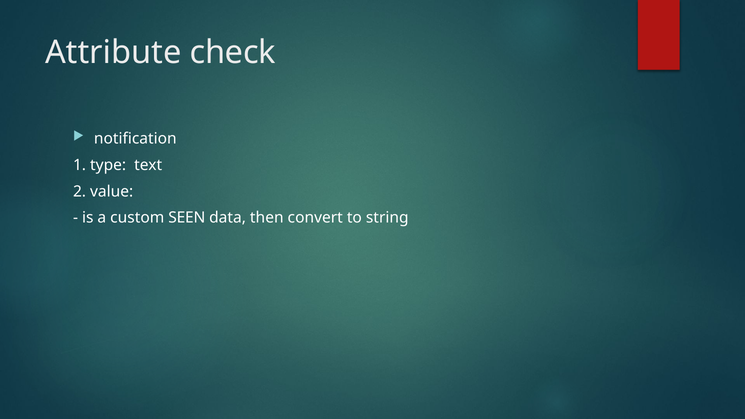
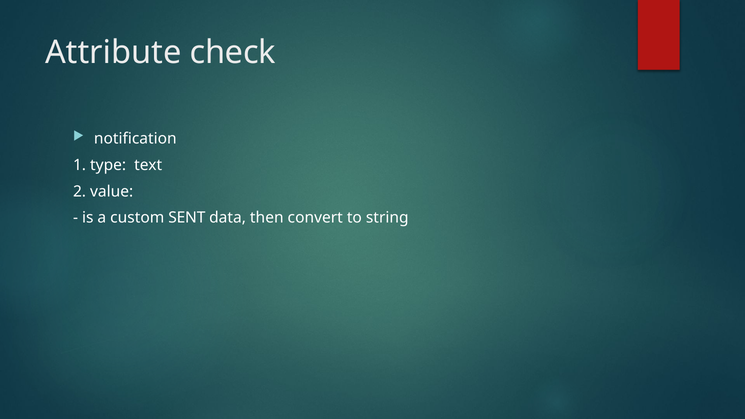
SEEN: SEEN -> SENT (187, 218)
